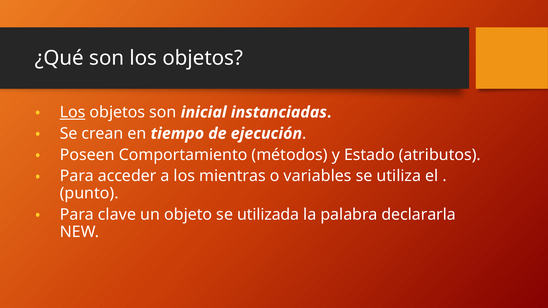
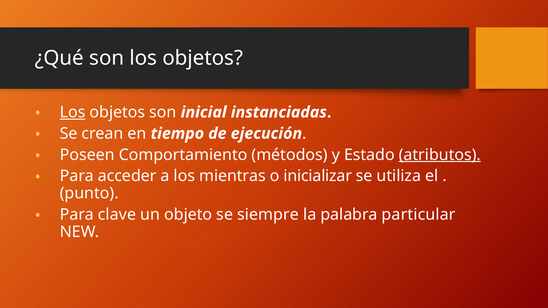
atributos underline: none -> present (440, 155)
variables: variables -> inicializar (318, 176)
utilizada: utilizada -> siempre (268, 215)
declararla: declararla -> particular (419, 215)
